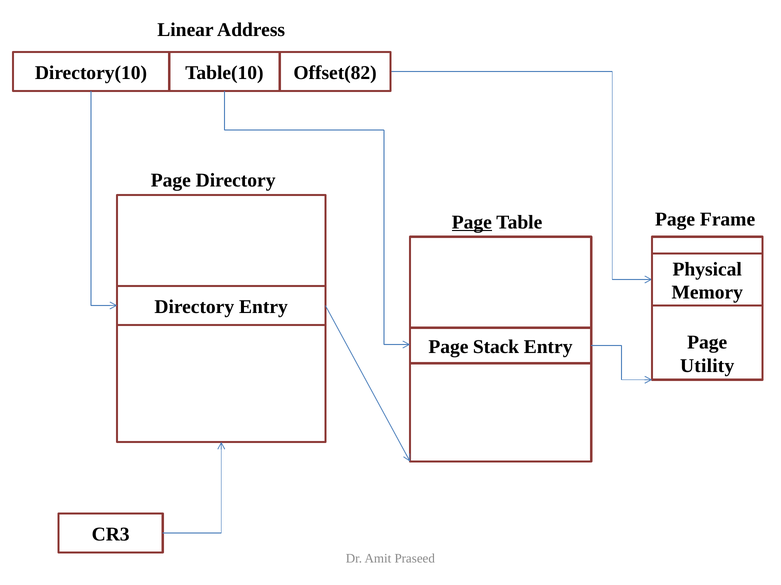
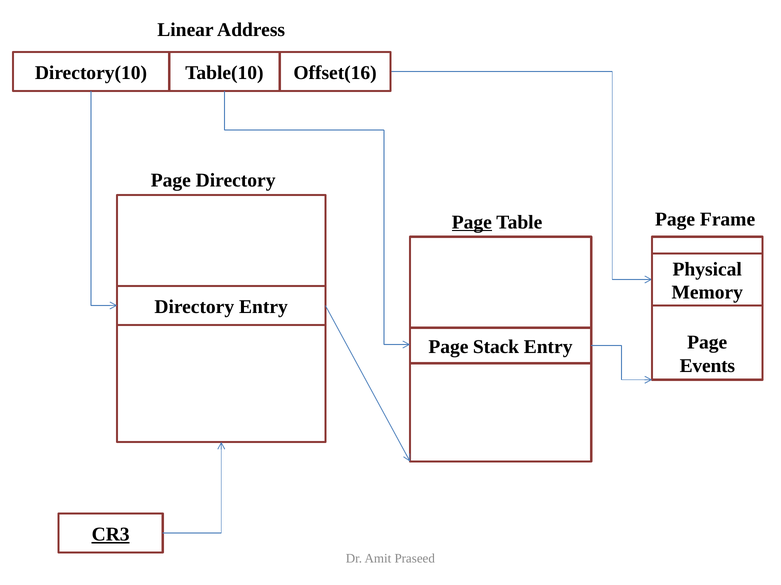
Offset(82: Offset(82 -> Offset(16 (335, 73)
Utility: Utility -> Events (707, 366)
CR3 underline: none -> present (111, 535)
